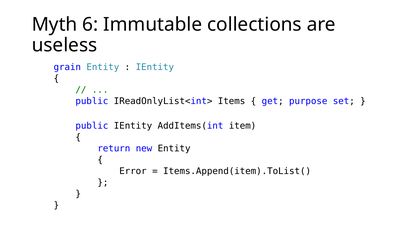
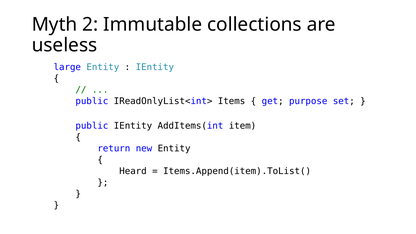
6: 6 -> 2 (90, 25)
grain: grain -> large (67, 67)
Error: Error -> Heard (133, 171)
